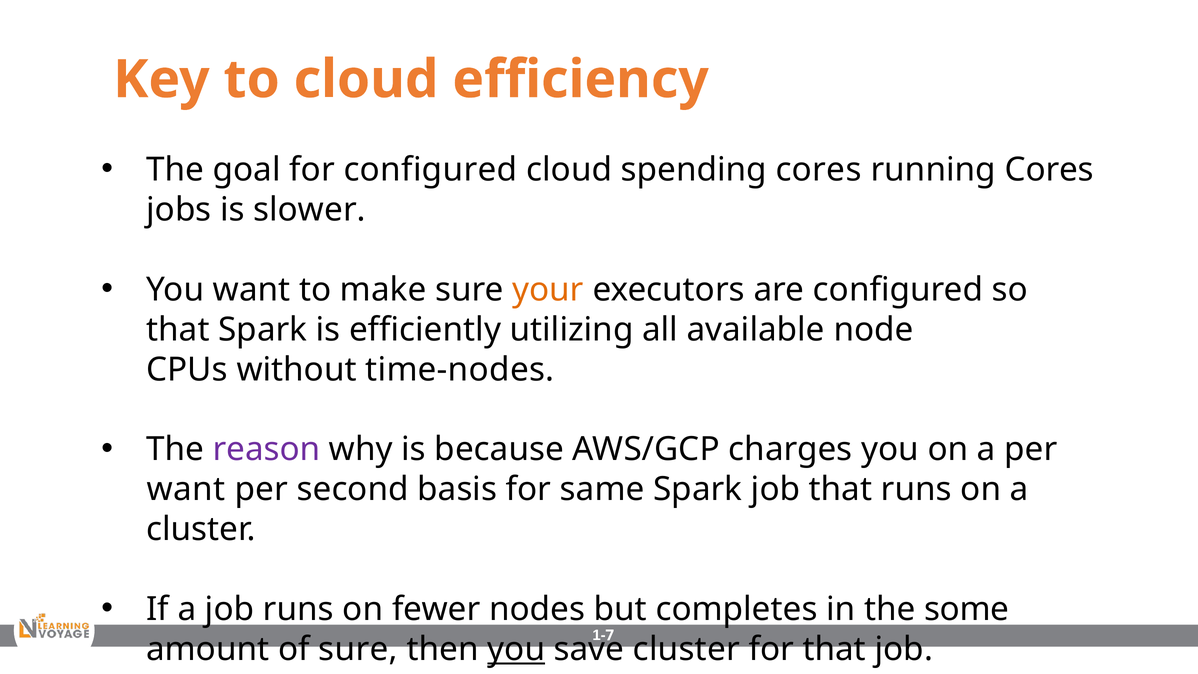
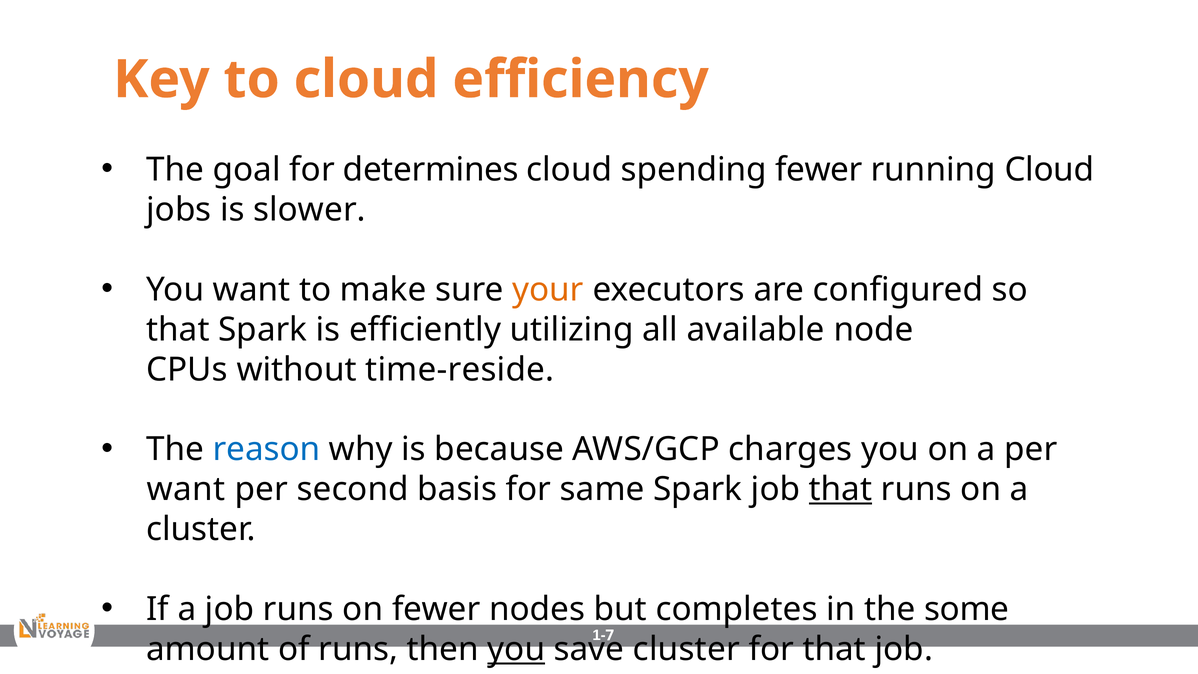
for configured: configured -> determines (431, 170)
spending cores: cores -> fewer (819, 170)
running Cores: Cores -> Cloud (1049, 170)
time-nodes: time-nodes -> time-reside (460, 369)
reason colour: purple -> blue (266, 449)
that underline: none -> present (840, 489)
of sure: sure -> runs (358, 649)
